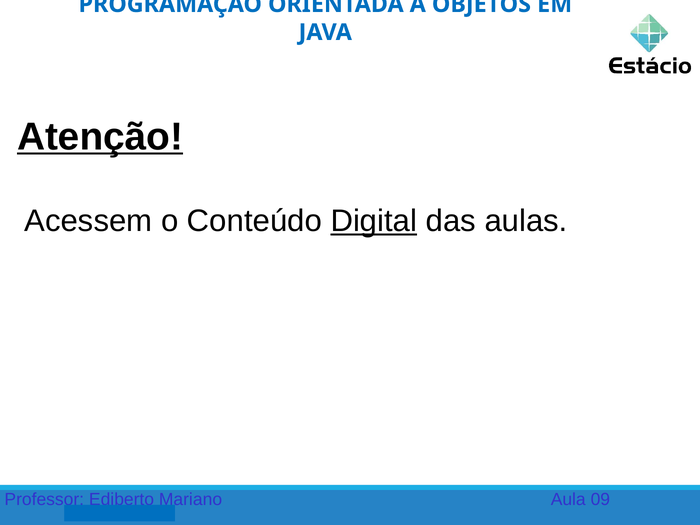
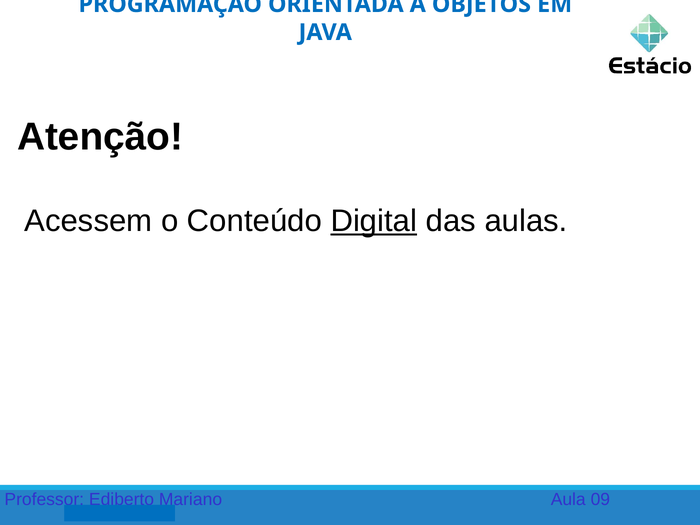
Atenção underline: present -> none (100, 137)
